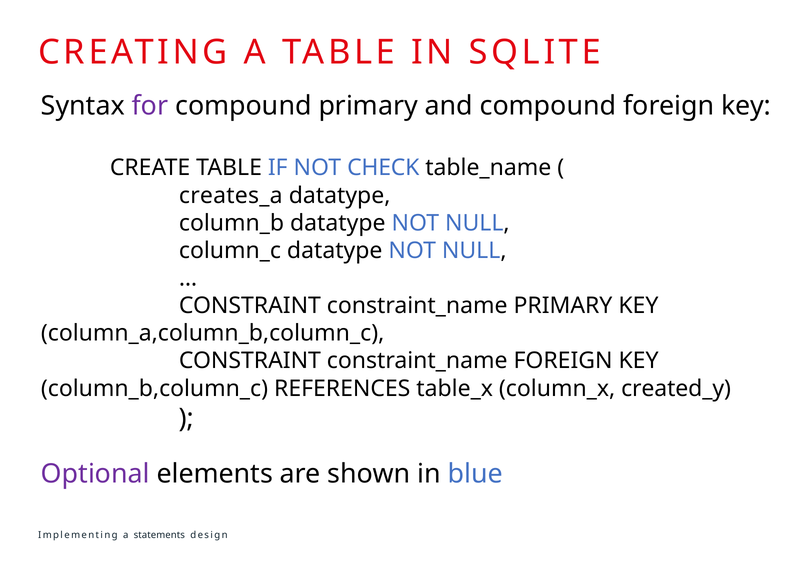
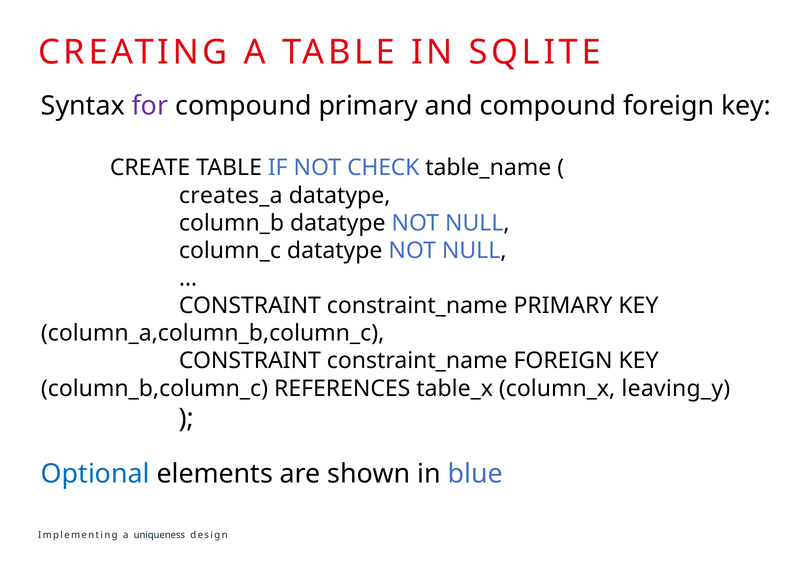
created_y: created_y -> leaving_y (676, 389)
Optional colour: purple -> blue (95, 474)
statements: statements -> uniqueness (159, 536)
